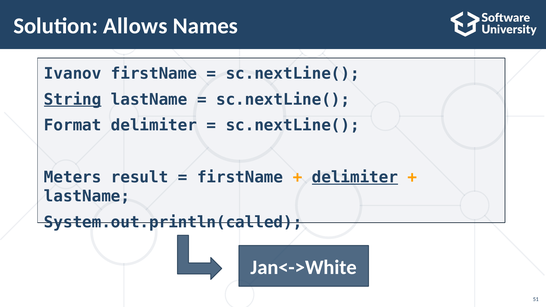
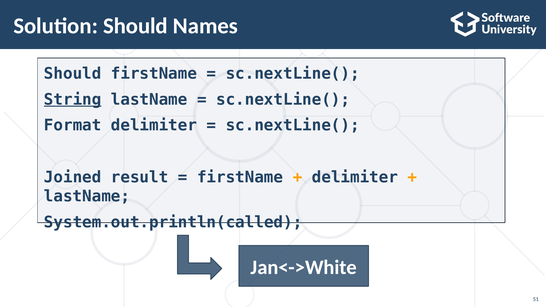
Solution Allows: Allows -> Should (135, 26)
Ivanov: Ivanov -> Should (73, 74)
Meters: Meters -> Joined (73, 177)
delimiter underline: present -> none (355, 177)
